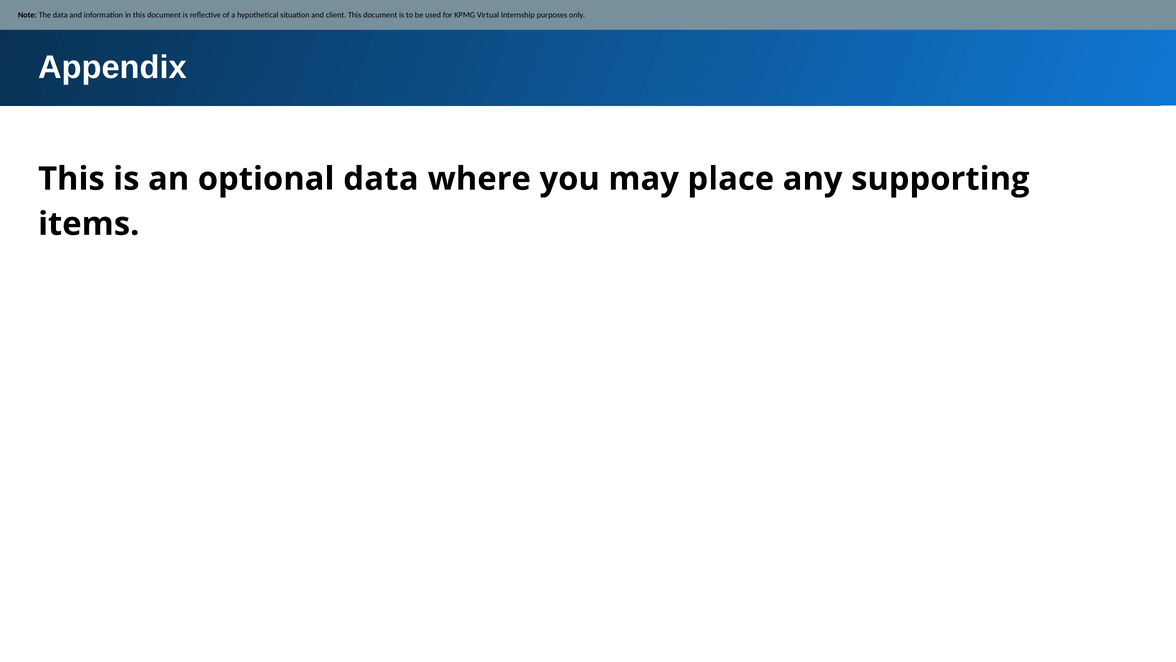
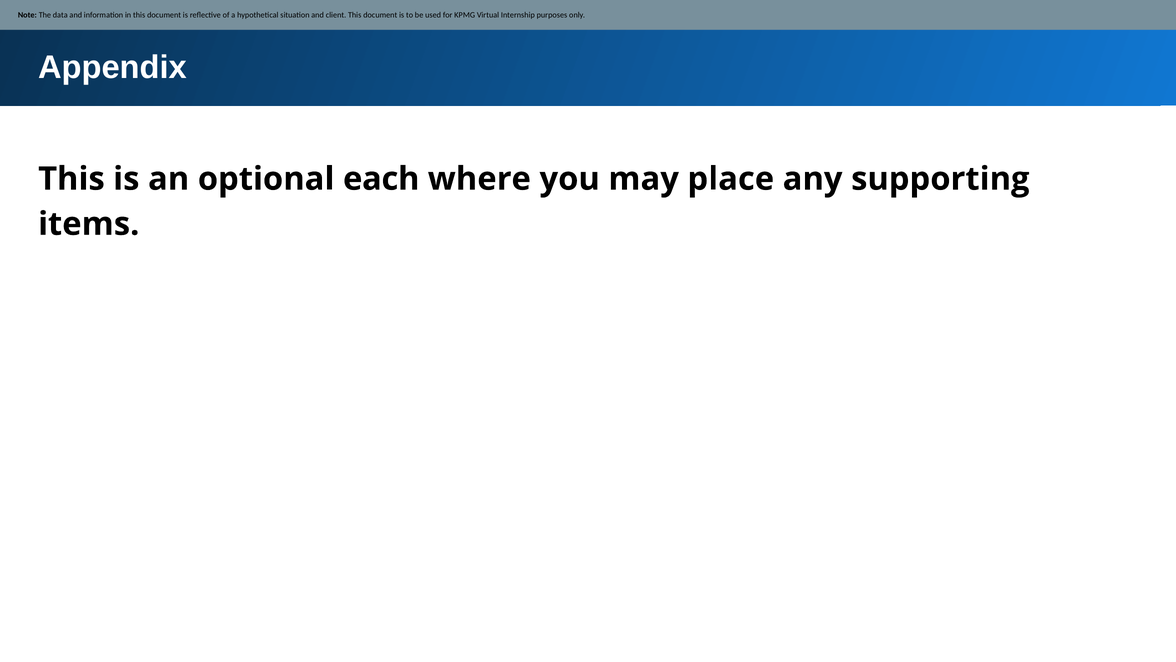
optional data: data -> each (381, 179)
